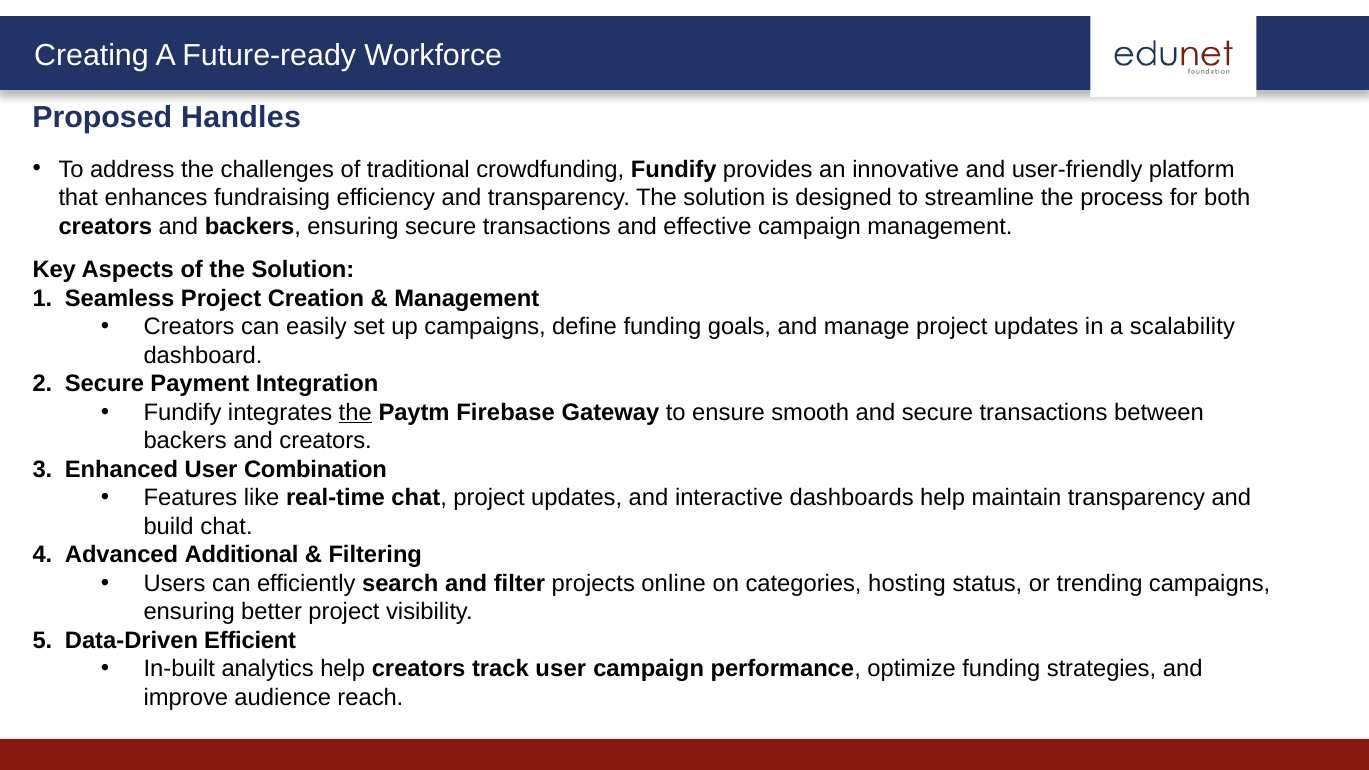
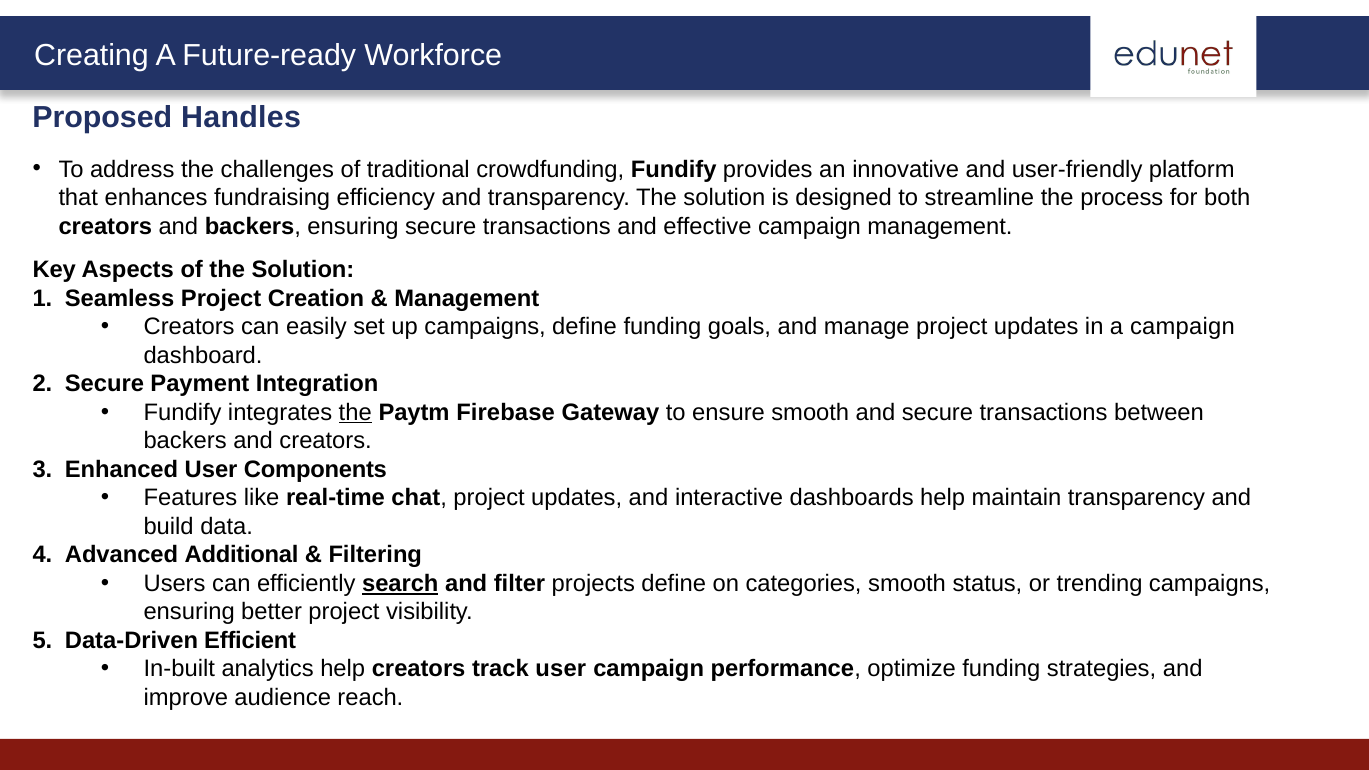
a scalability: scalability -> campaign (1182, 327)
Combination: Combination -> Components (315, 470)
build chat: chat -> data (227, 527)
search underline: none -> present (400, 584)
projects online: online -> define (674, 584)
categories hosting: hosting -> smooth (907, 584)
